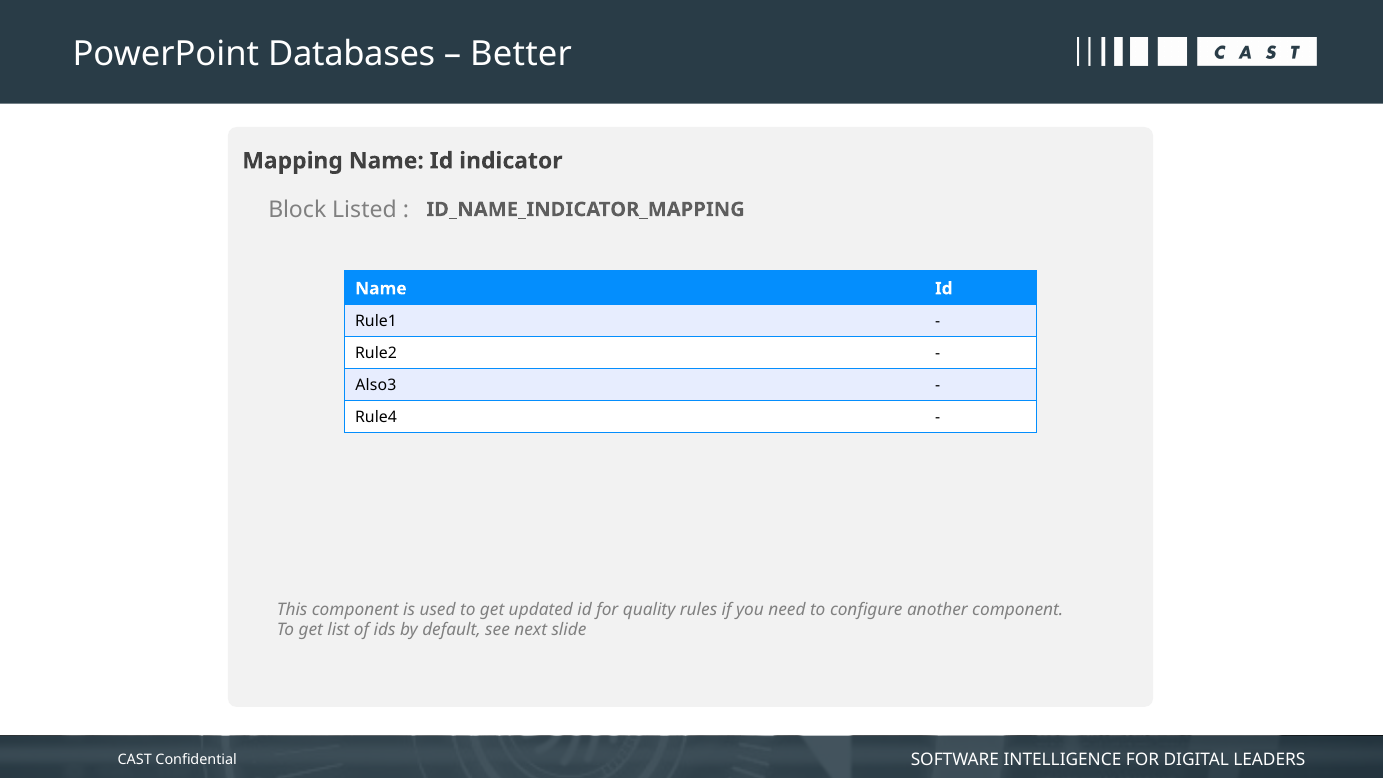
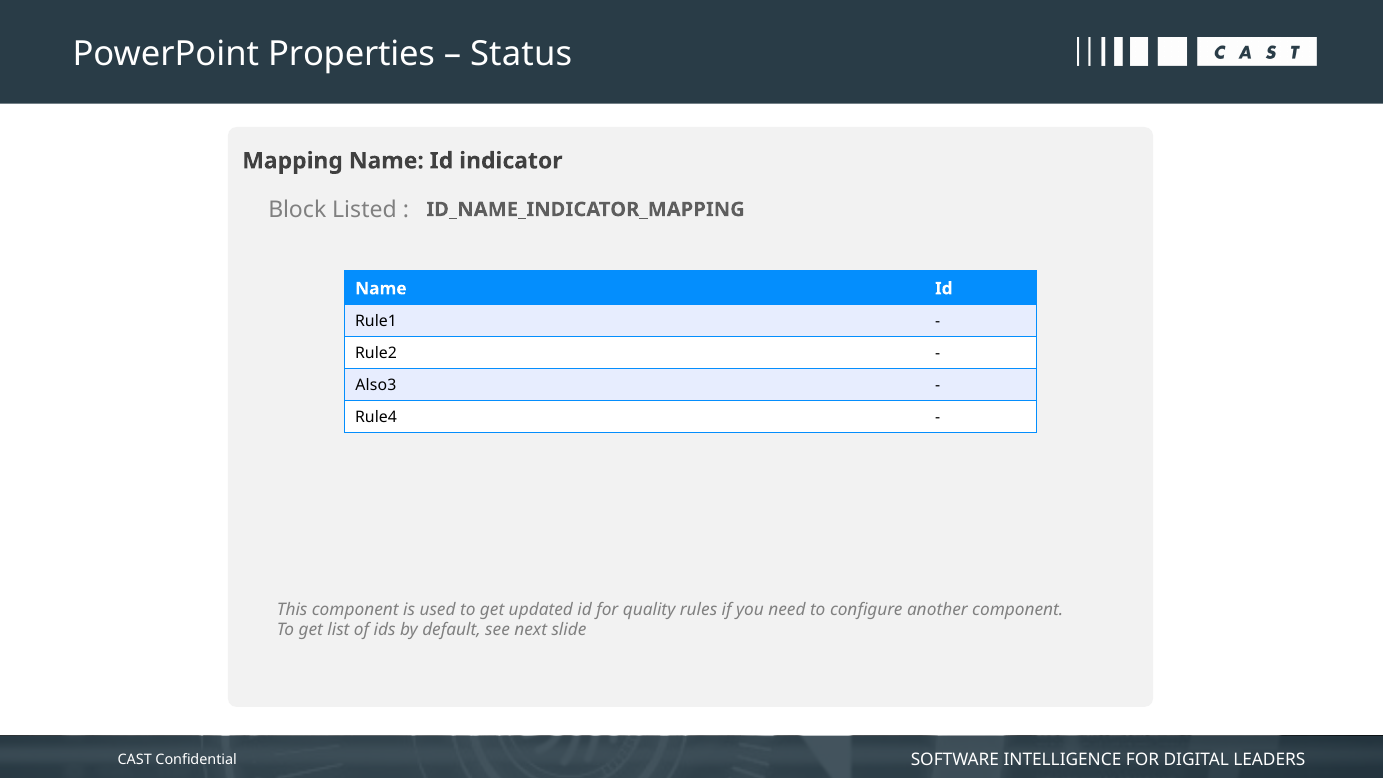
Databases: Databases -> Properties (352, 54)
Better: Better -> Status (521, 54)
